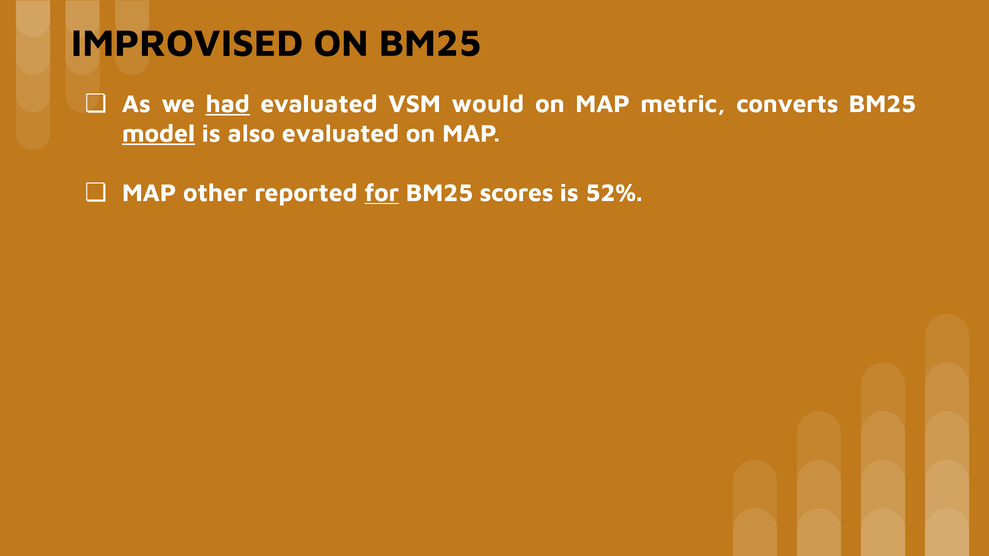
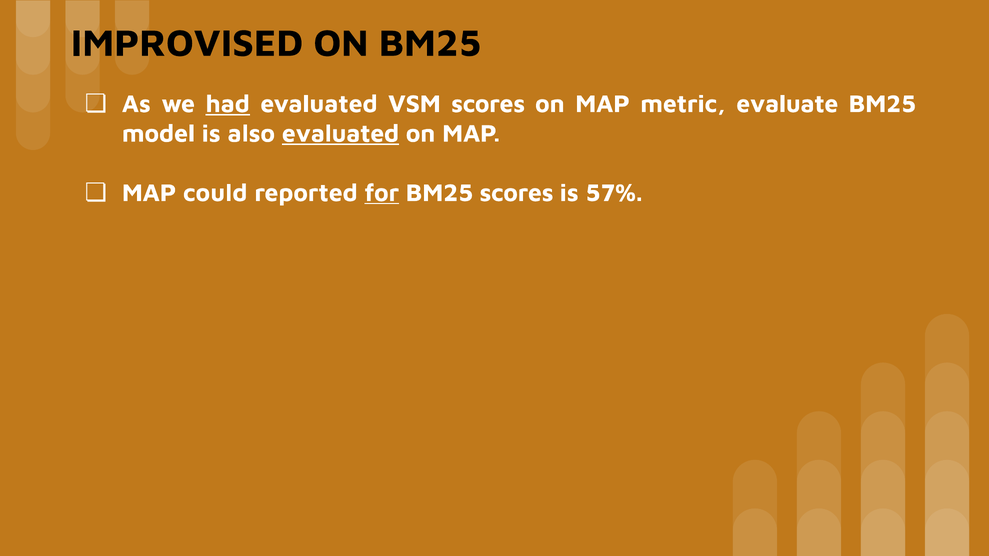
VSM would: would -> scores (488, 104)
converts: converts -> evaluate (787, 104)
model underline: present -> none (158, 134)
evaluated underline: none -> present (340, 134)
other: other -> could (215, 193)
52%: 52% -> 57% (614, 193)
